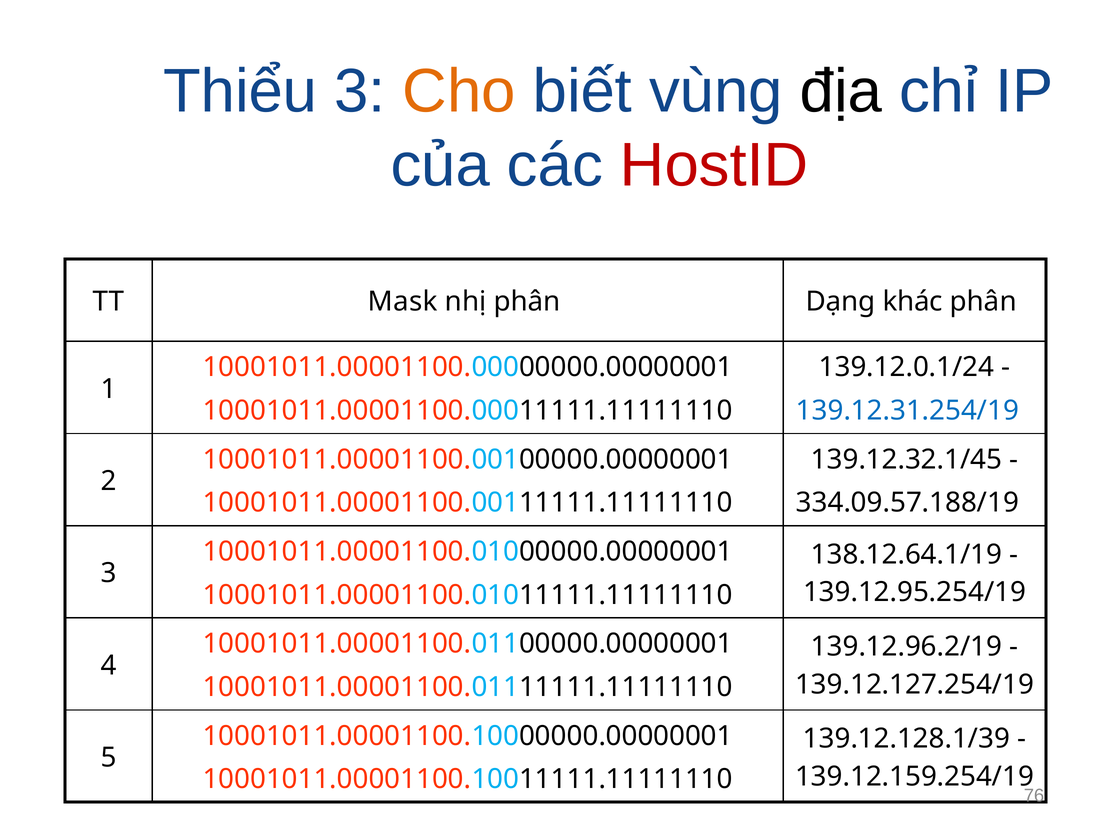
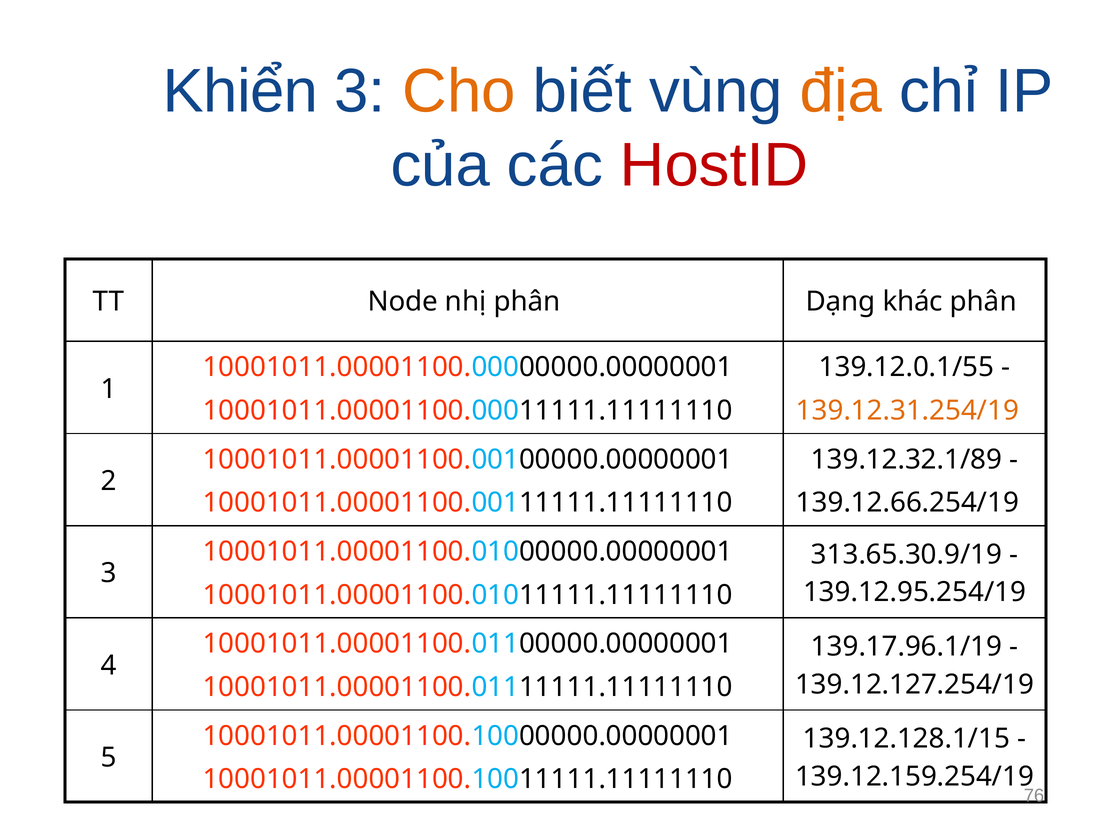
Thiểu: Thiểu -> Khiển (241, 91)
địa colour: black -> orange (841, 91)
Mask: Mask -> Node (403, 302)
139.12.0.1/24: 139.12.0.1/24 -> 139.12.0.1/55 (907, 367)
139.12.31.254/19 colour: blue -> orange (907, 411)
139.12.32.1/45: 139.12.32.1/45 -> 139.12.32.1/89 (907, 460)
334.09.57.188/19: 334.09.57.188/19 -> 139.12.66.254/19 (907, 503)
138.12.64.1/19: 138.12.64.1/19 -> 313.65.30.9/19 (907, 555)
139.12.96.2/19: 139.12.96.2/19 -> 139.17.96.1/19 (907, 647)
139.12.128.1/39: 139.12.128.1/39 -> 139.12.128.1/15 (907, 739)
